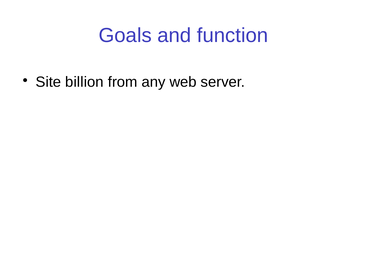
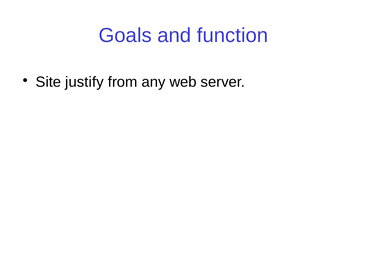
billion: billion -> justify (84, 82)
